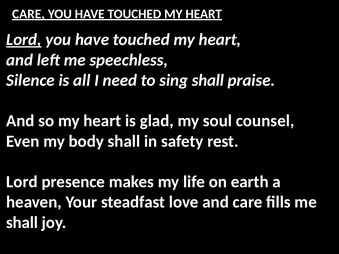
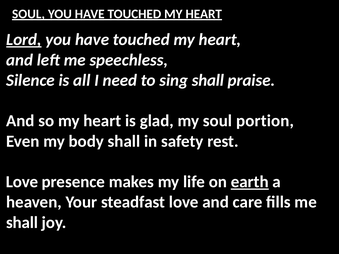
CARE: CARE -> SOUL (28, 14)
counsel: counsel -> portion (265, 121)
Lord: Lord -> Love (22, 182)
earth underline: none -> present (250, 182)
